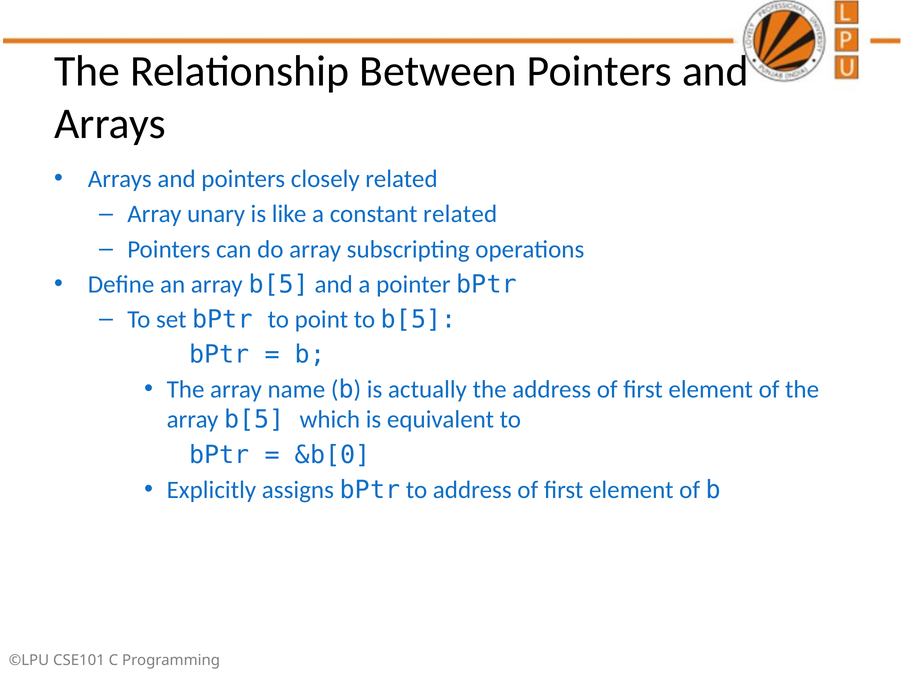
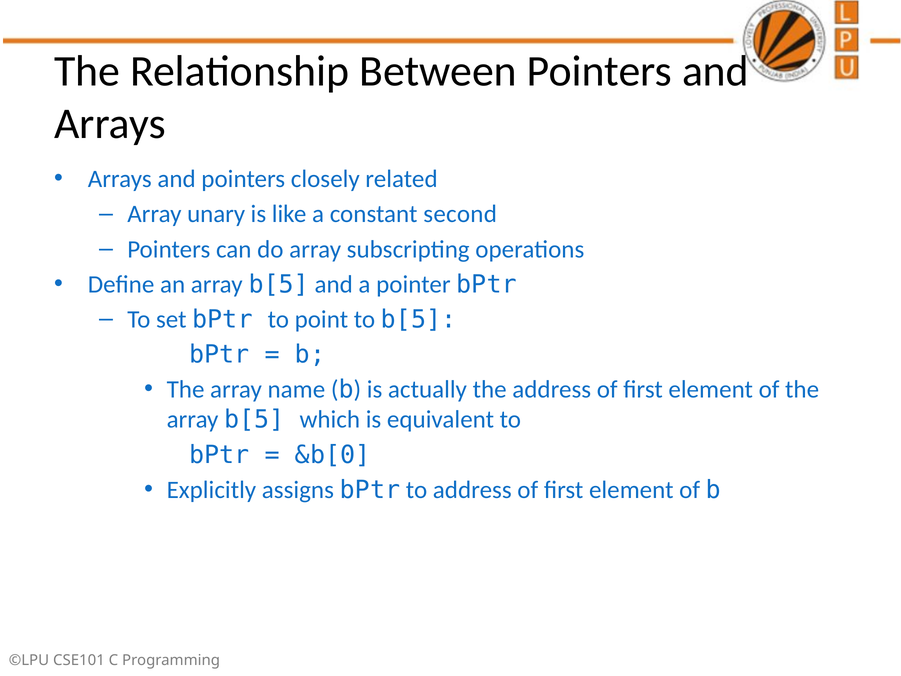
constant related: related -> second (460, 214)
